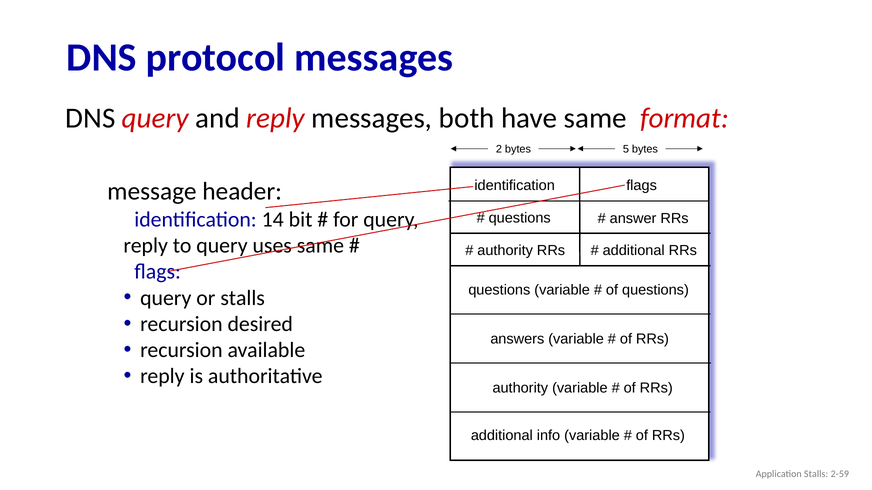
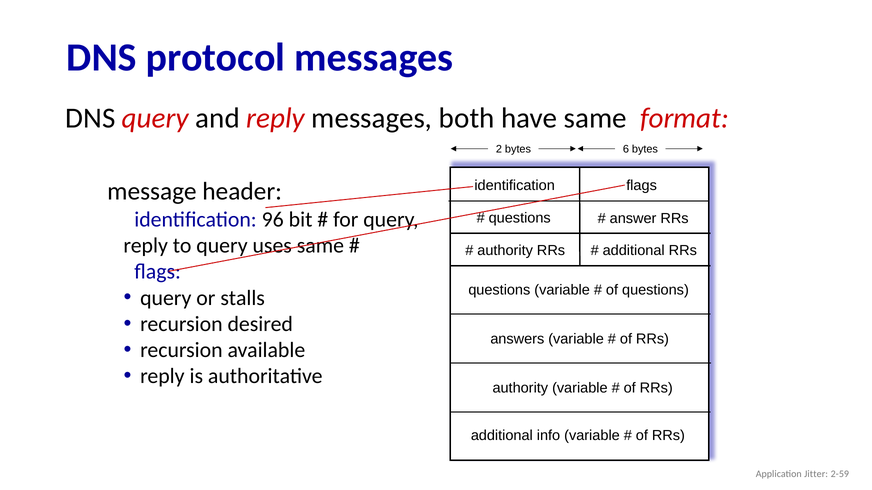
5: 5 -> 6 (626, 149)
14: 14 -> 96 (273, 220)
Application Stalls: Stalls -> Jitter (816, 474)
